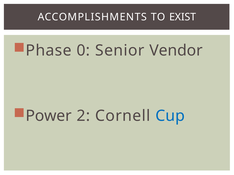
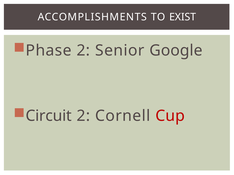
Phase 0: 0 -> 2 (83, 51)
Vendor: Vendor -> Google (176, 51)
Power: Power -> Circuit (49, 116)
Cup colour: blue -> red (170, 116)
